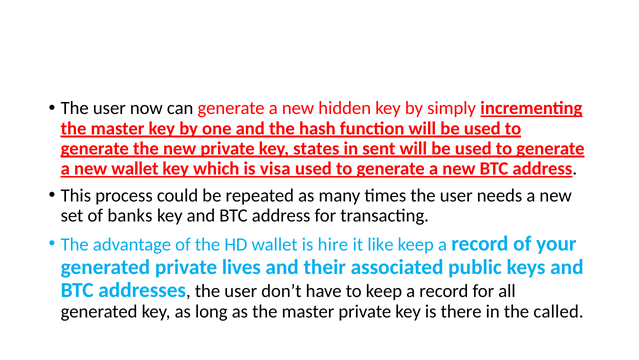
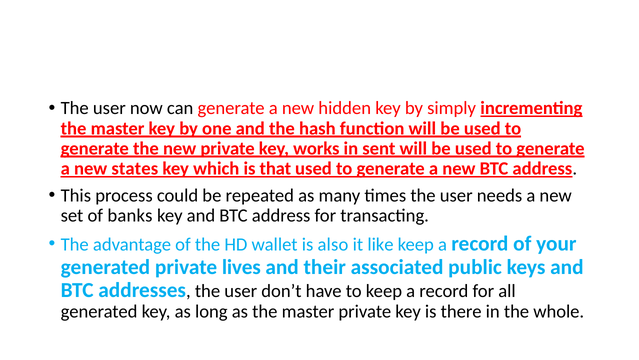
states: states -> works (316, 148)
new wallet: wallet -> states (135, 168)
visa: visa -> that (275, 168)
hire: hire -> also (333, 244)
called: called -> whole (559, 311)
